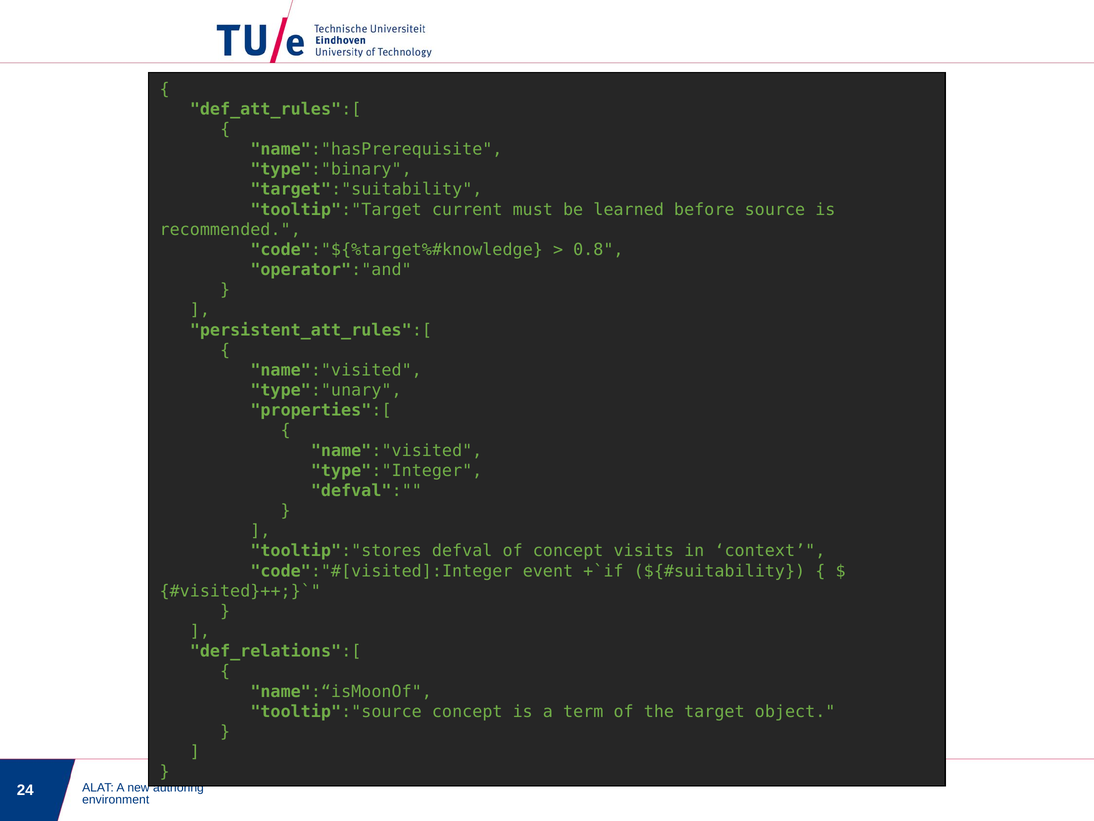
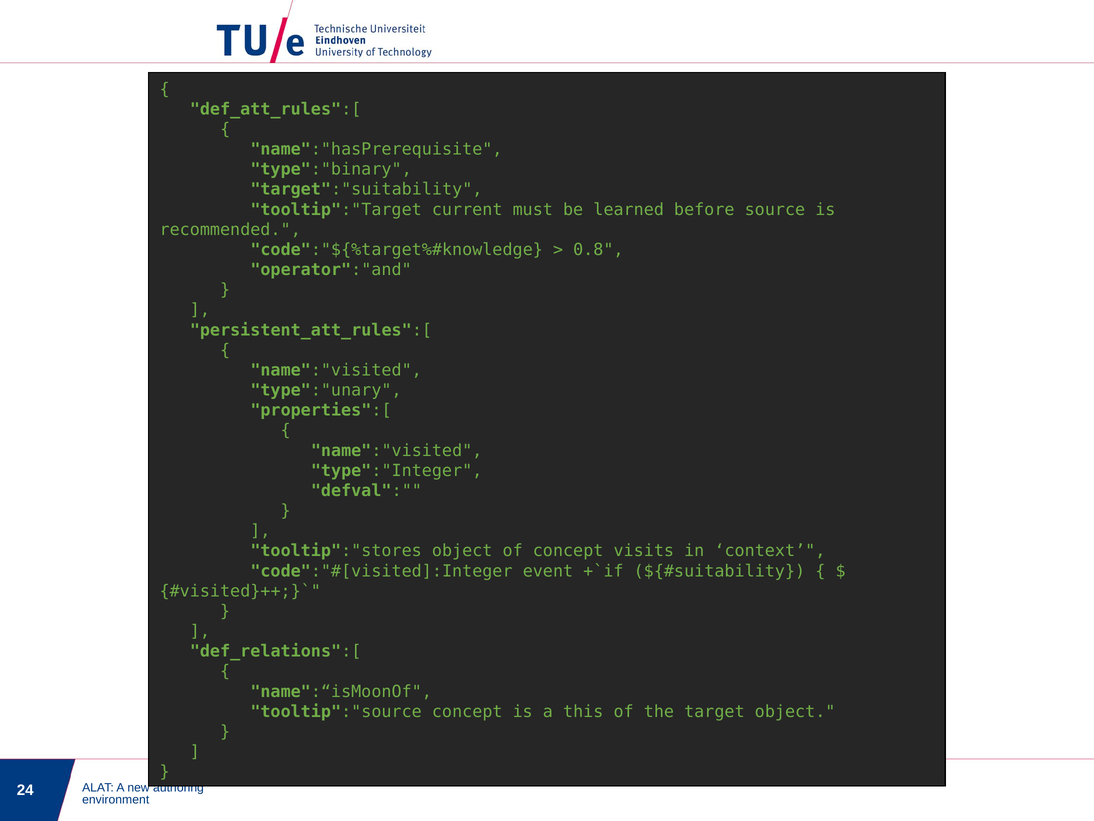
tooltip":"stores defval: defval -> object (462, 551)
term: term -> this (583, 711)
